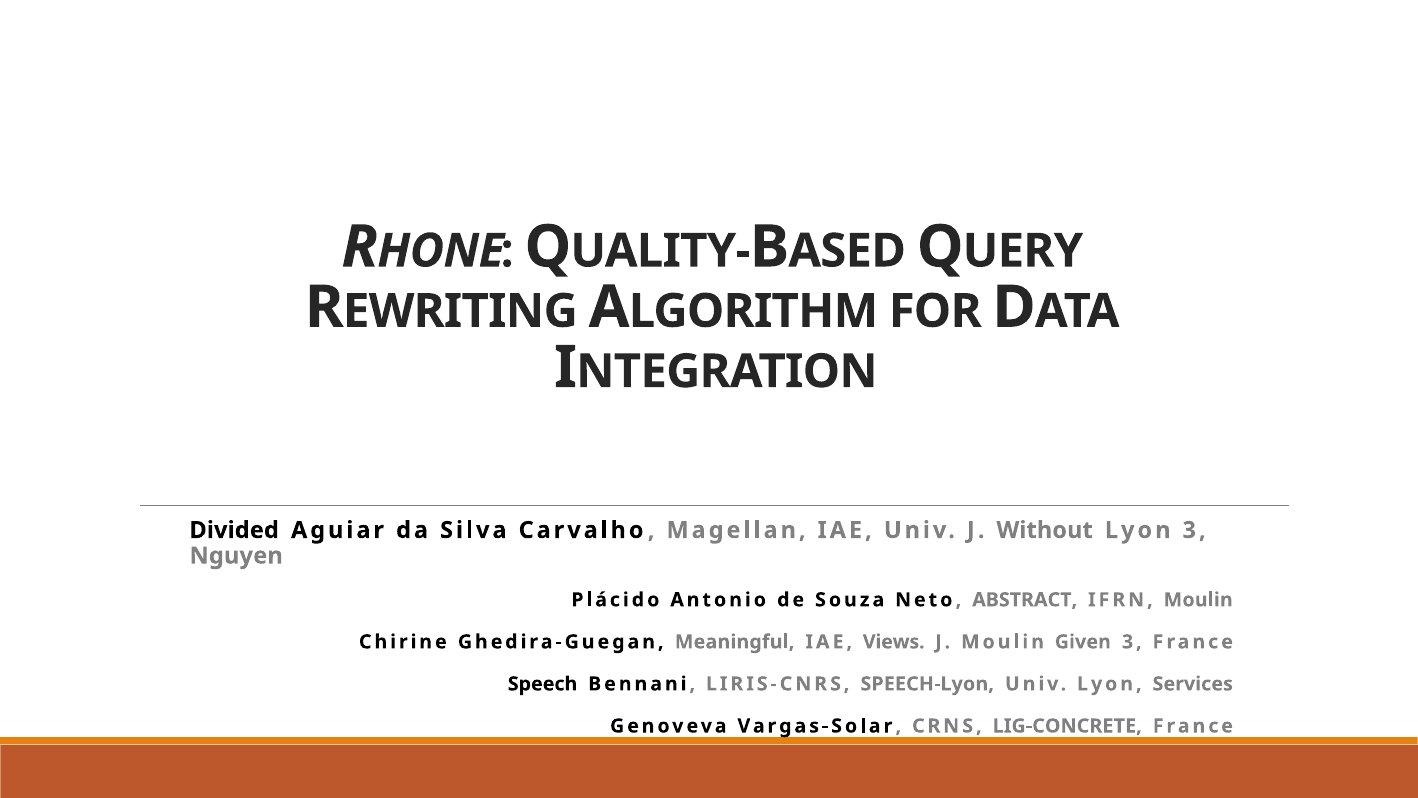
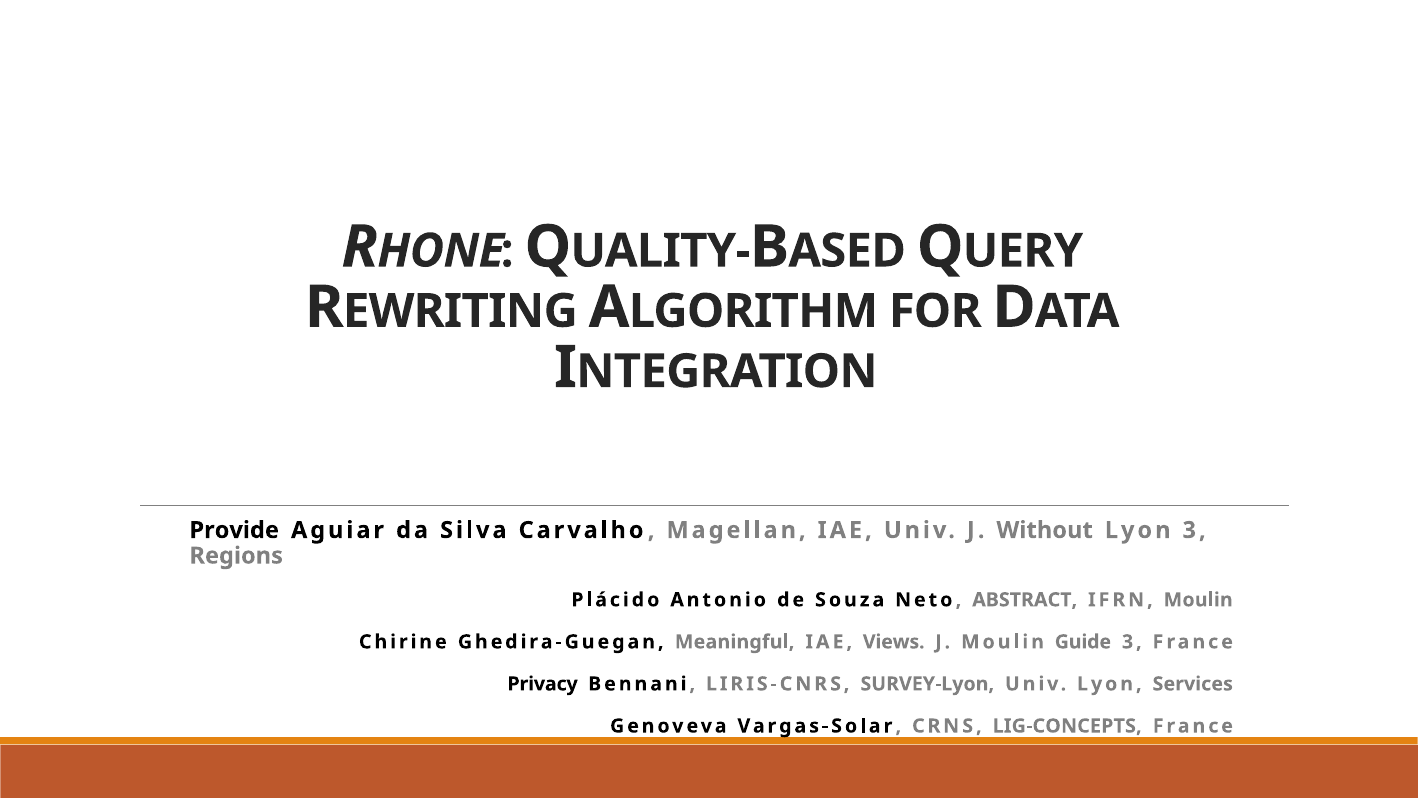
Divided: Divided -> Provide (234, 530)
Nguyen: Nguyen -> Regions (236, 555)
Given: Given -> Guide (1083, 642)
Speech: Speech -> Privacy (543, 684)
SPEECH-Lyon: SPEECH-Lyon -> SURVEY-Lyon (927, 684)
LIG-CONCRETE: LIG-CONCRETE -> LIG-CONCEPTS (1067, 726)
